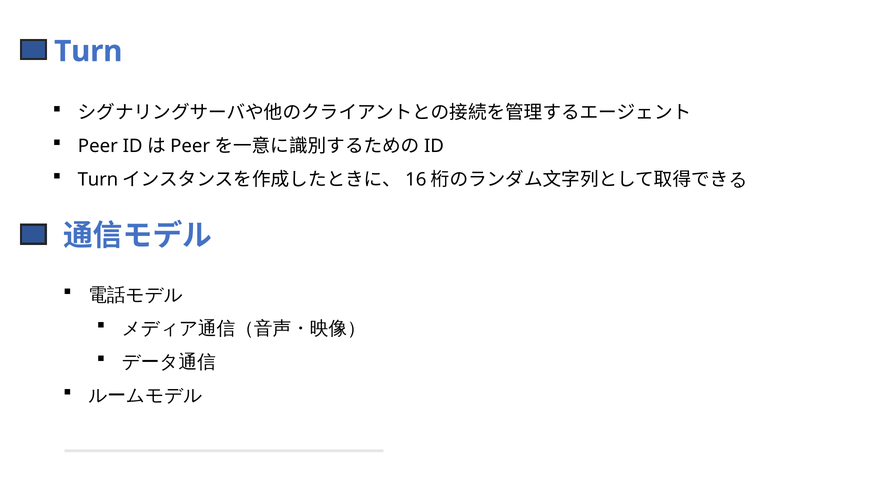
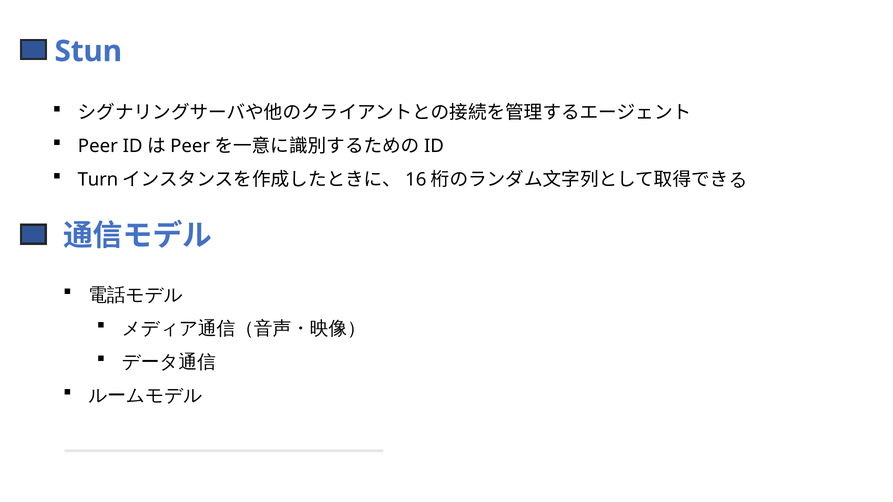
Turn: Turn -> Stun (88, 51)
